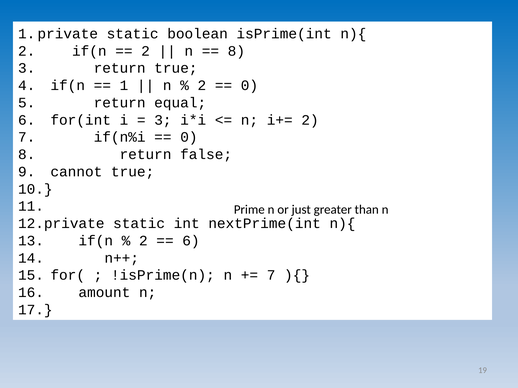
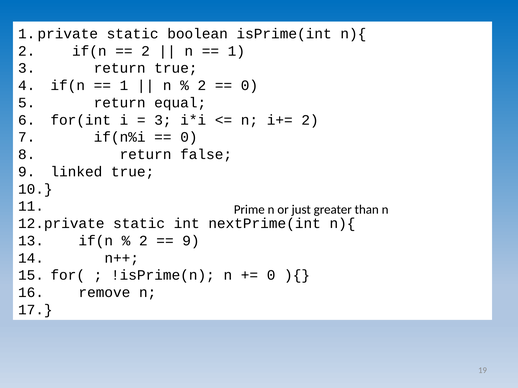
8: 8 -> 1 (236, 51)
cannot: cannot -> linked (76, 172)
6: 6 -> 9 (191, 241)
7: 7 -> 0 (271, 276)
amount: amount -> remove (104, 293)
